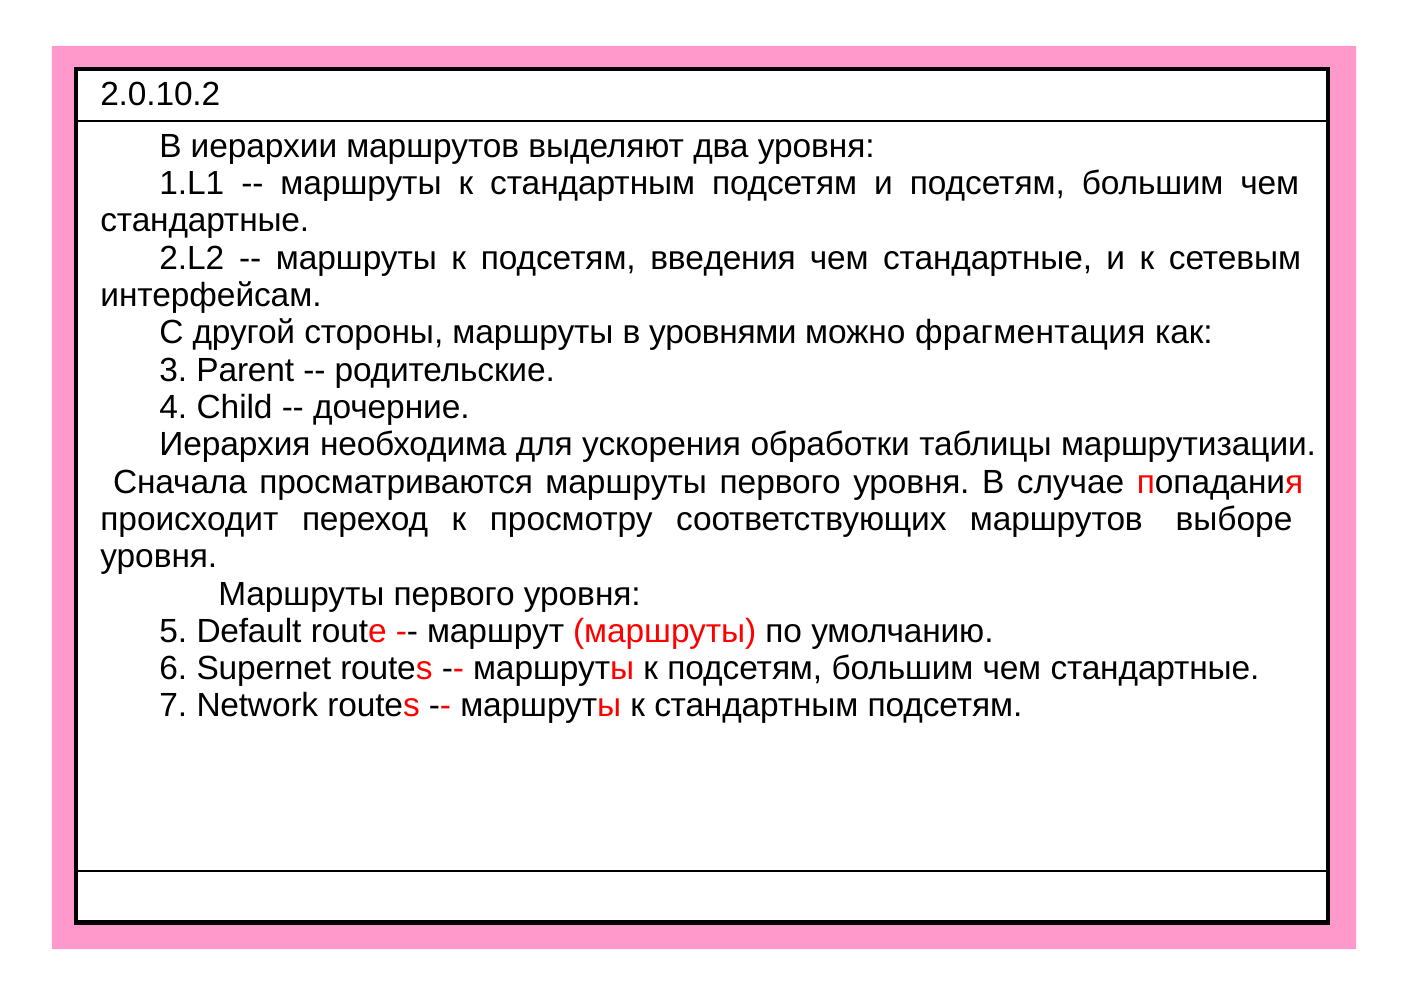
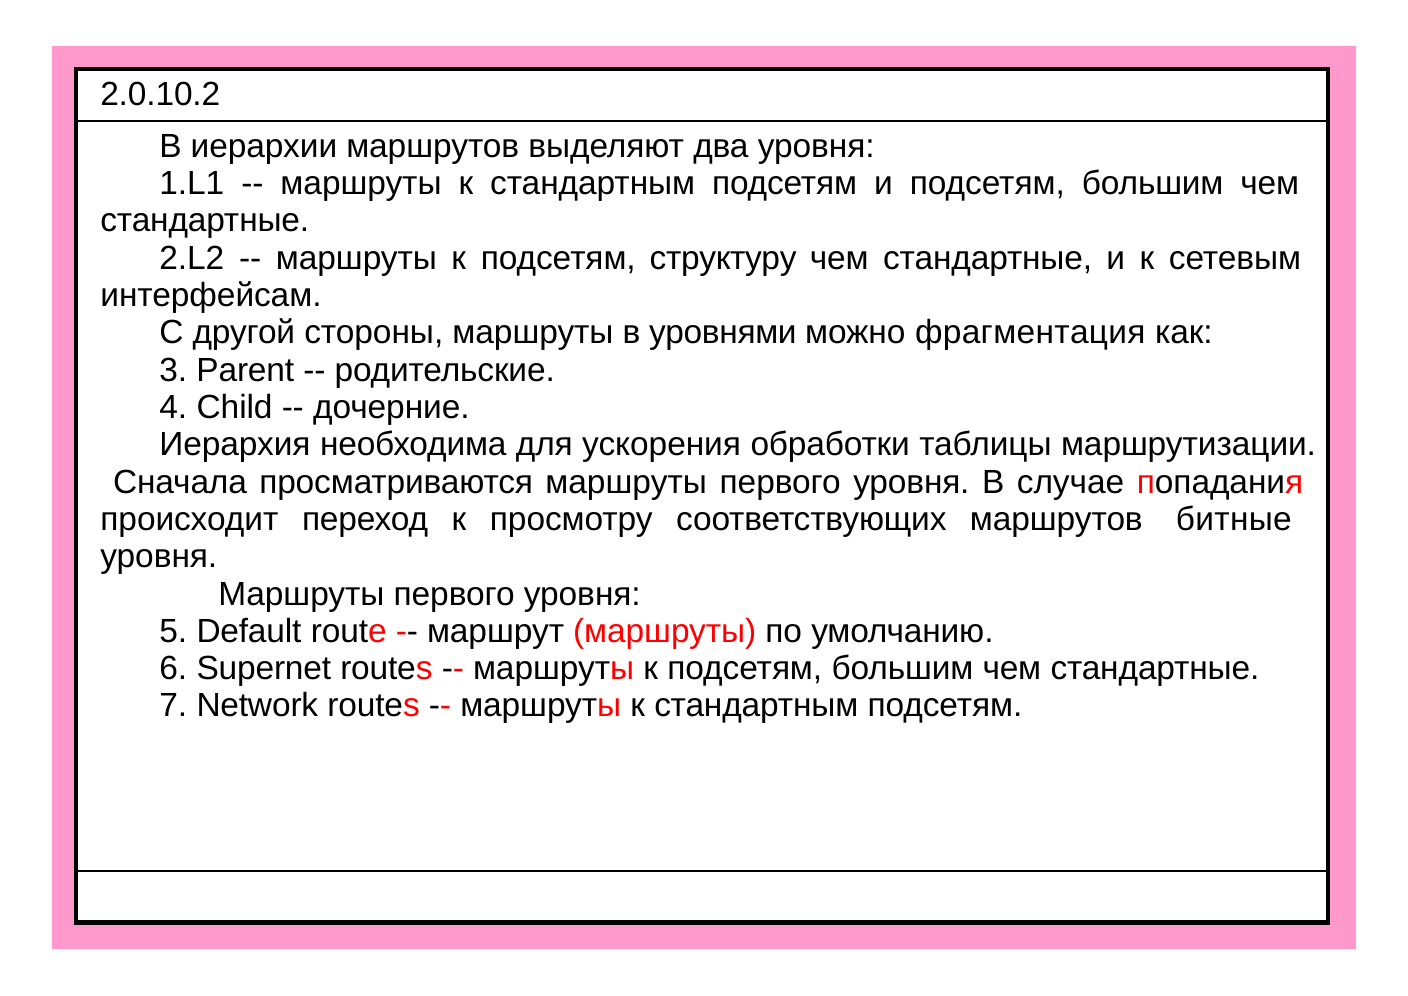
введения: введения -> структуру (723, 258)
выборе: выборе -> битные (1234, 519)
